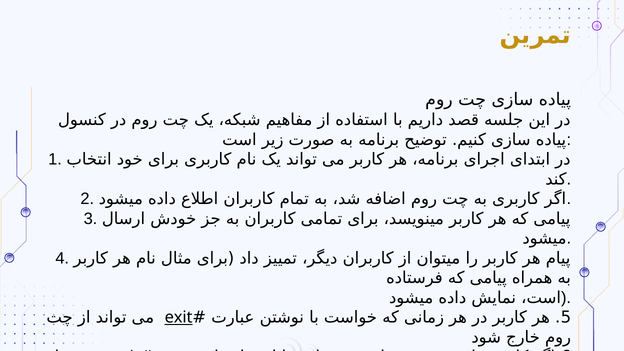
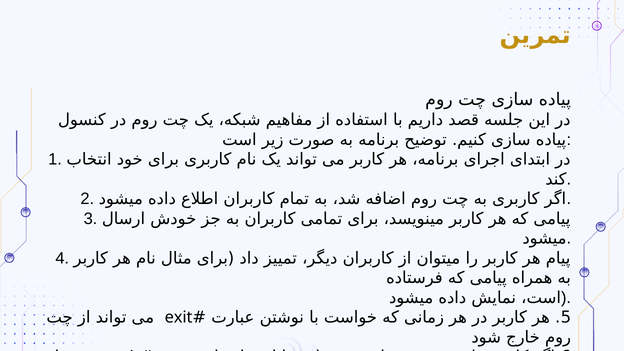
exit underline: present -> none (179, 317)
